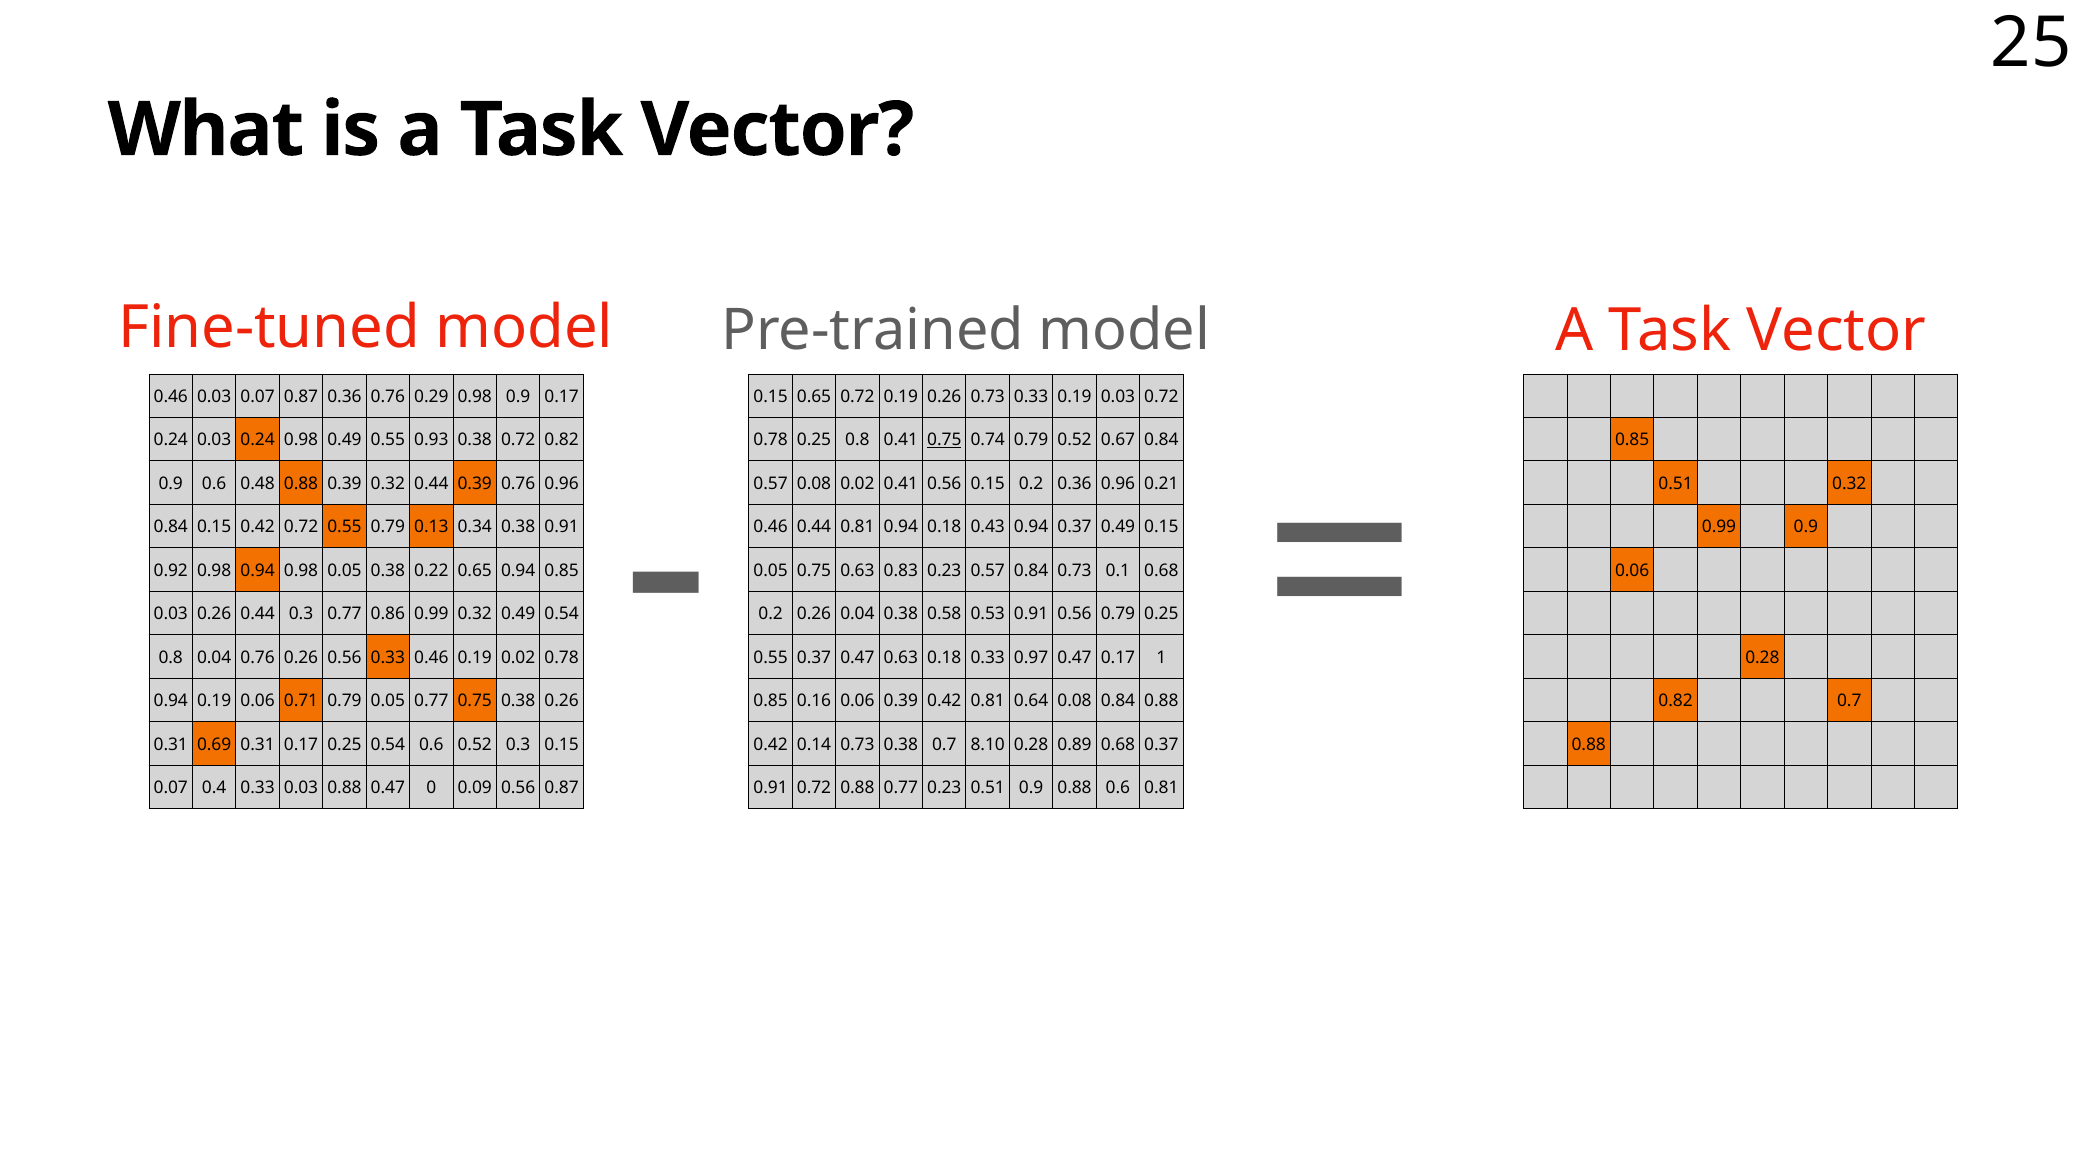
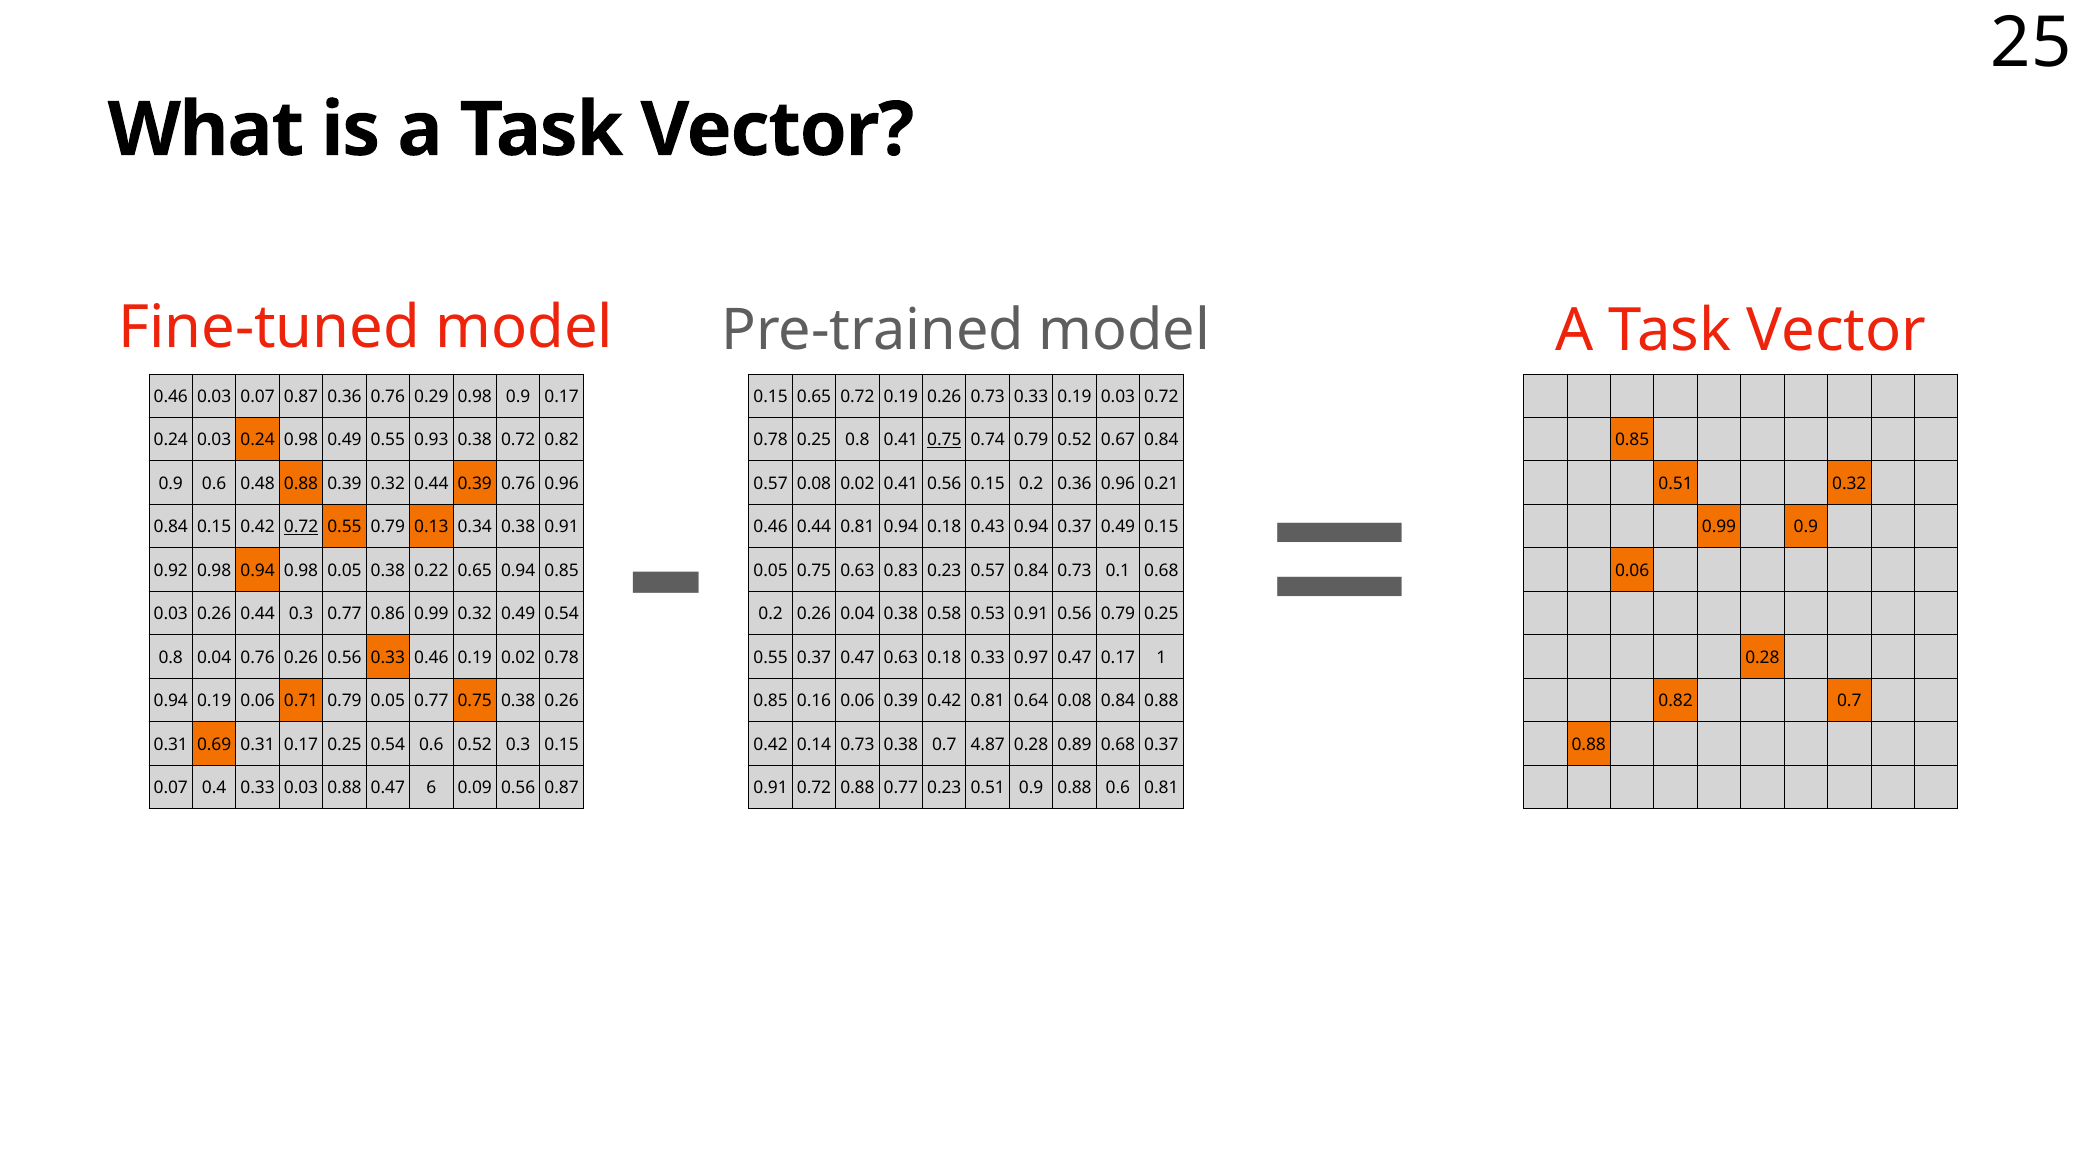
0.72 underline: none -> present (301, 527)
8.10: 8.10 -> 4.87 (988, 745)
0: 0 -> 6 (431, 788)
